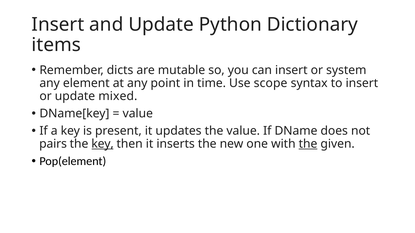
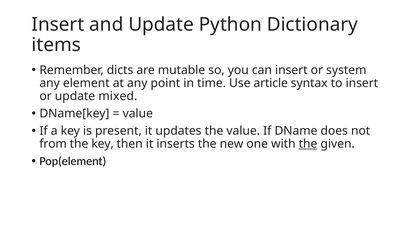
scope: scope -> article (271, 83)
pairs: pairs -> from (53, 144)
key underline: present -> none (103, 144)
